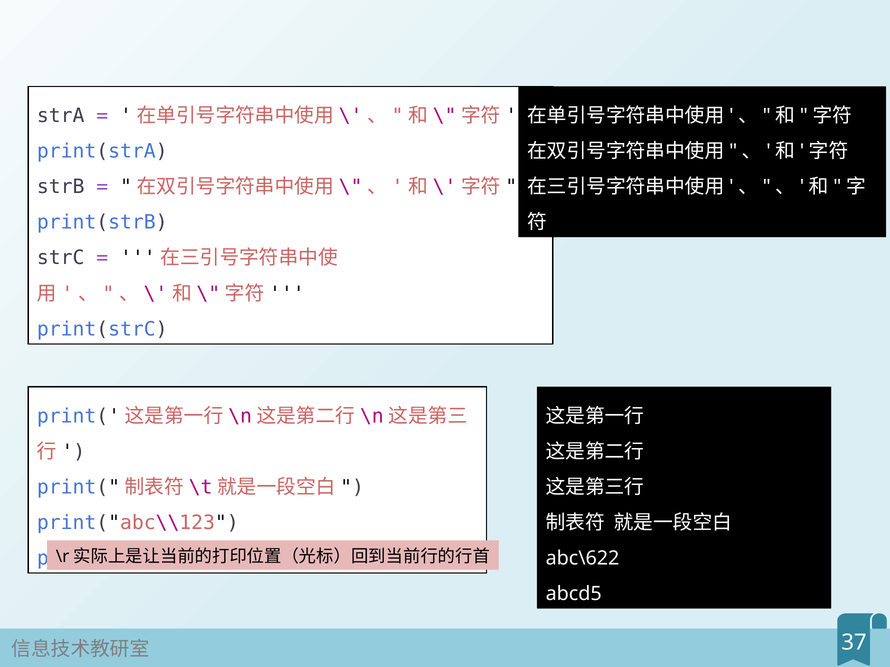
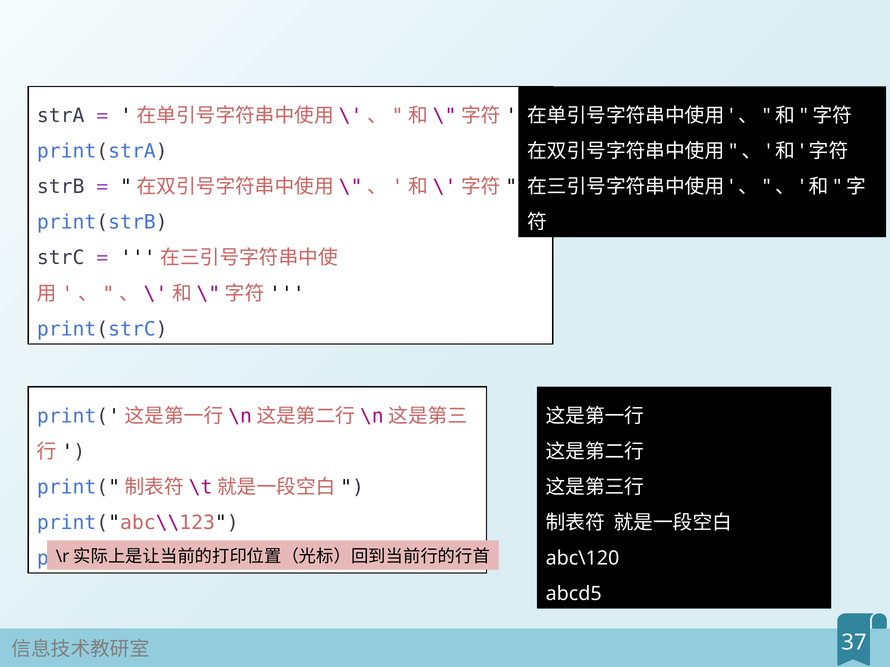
abc\622: abc\622 -> abc\120 (583, 559)
